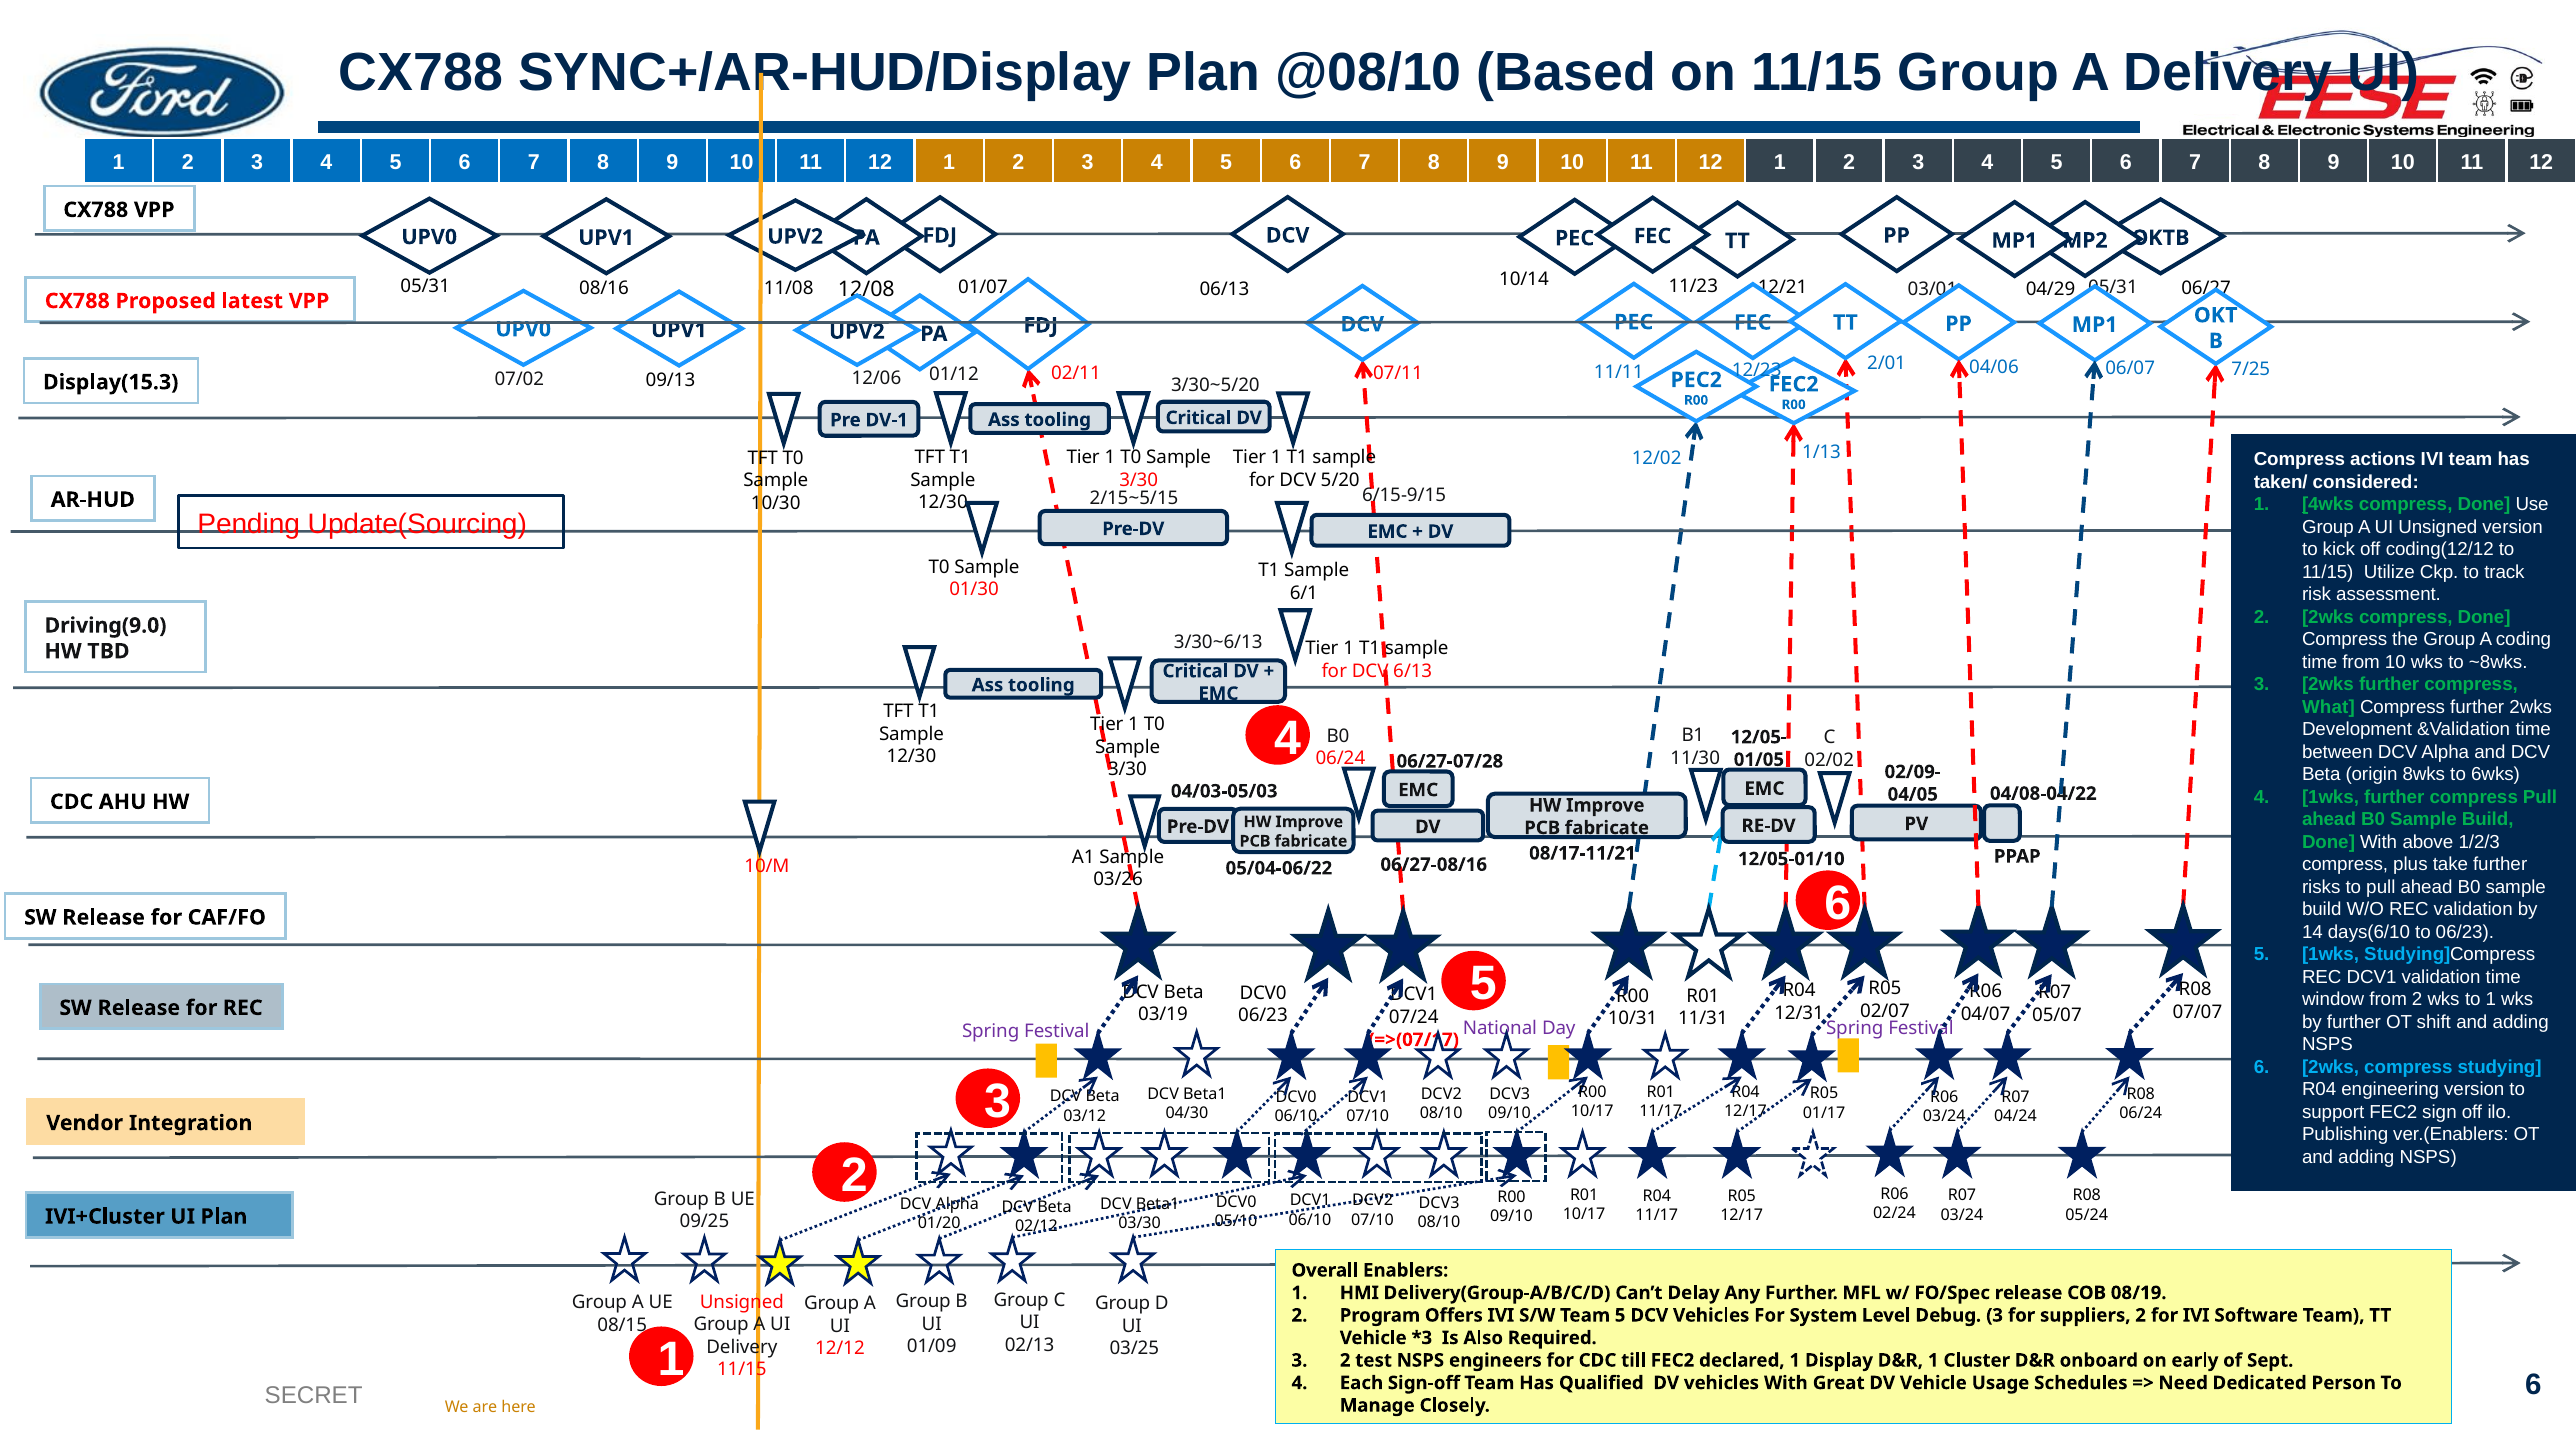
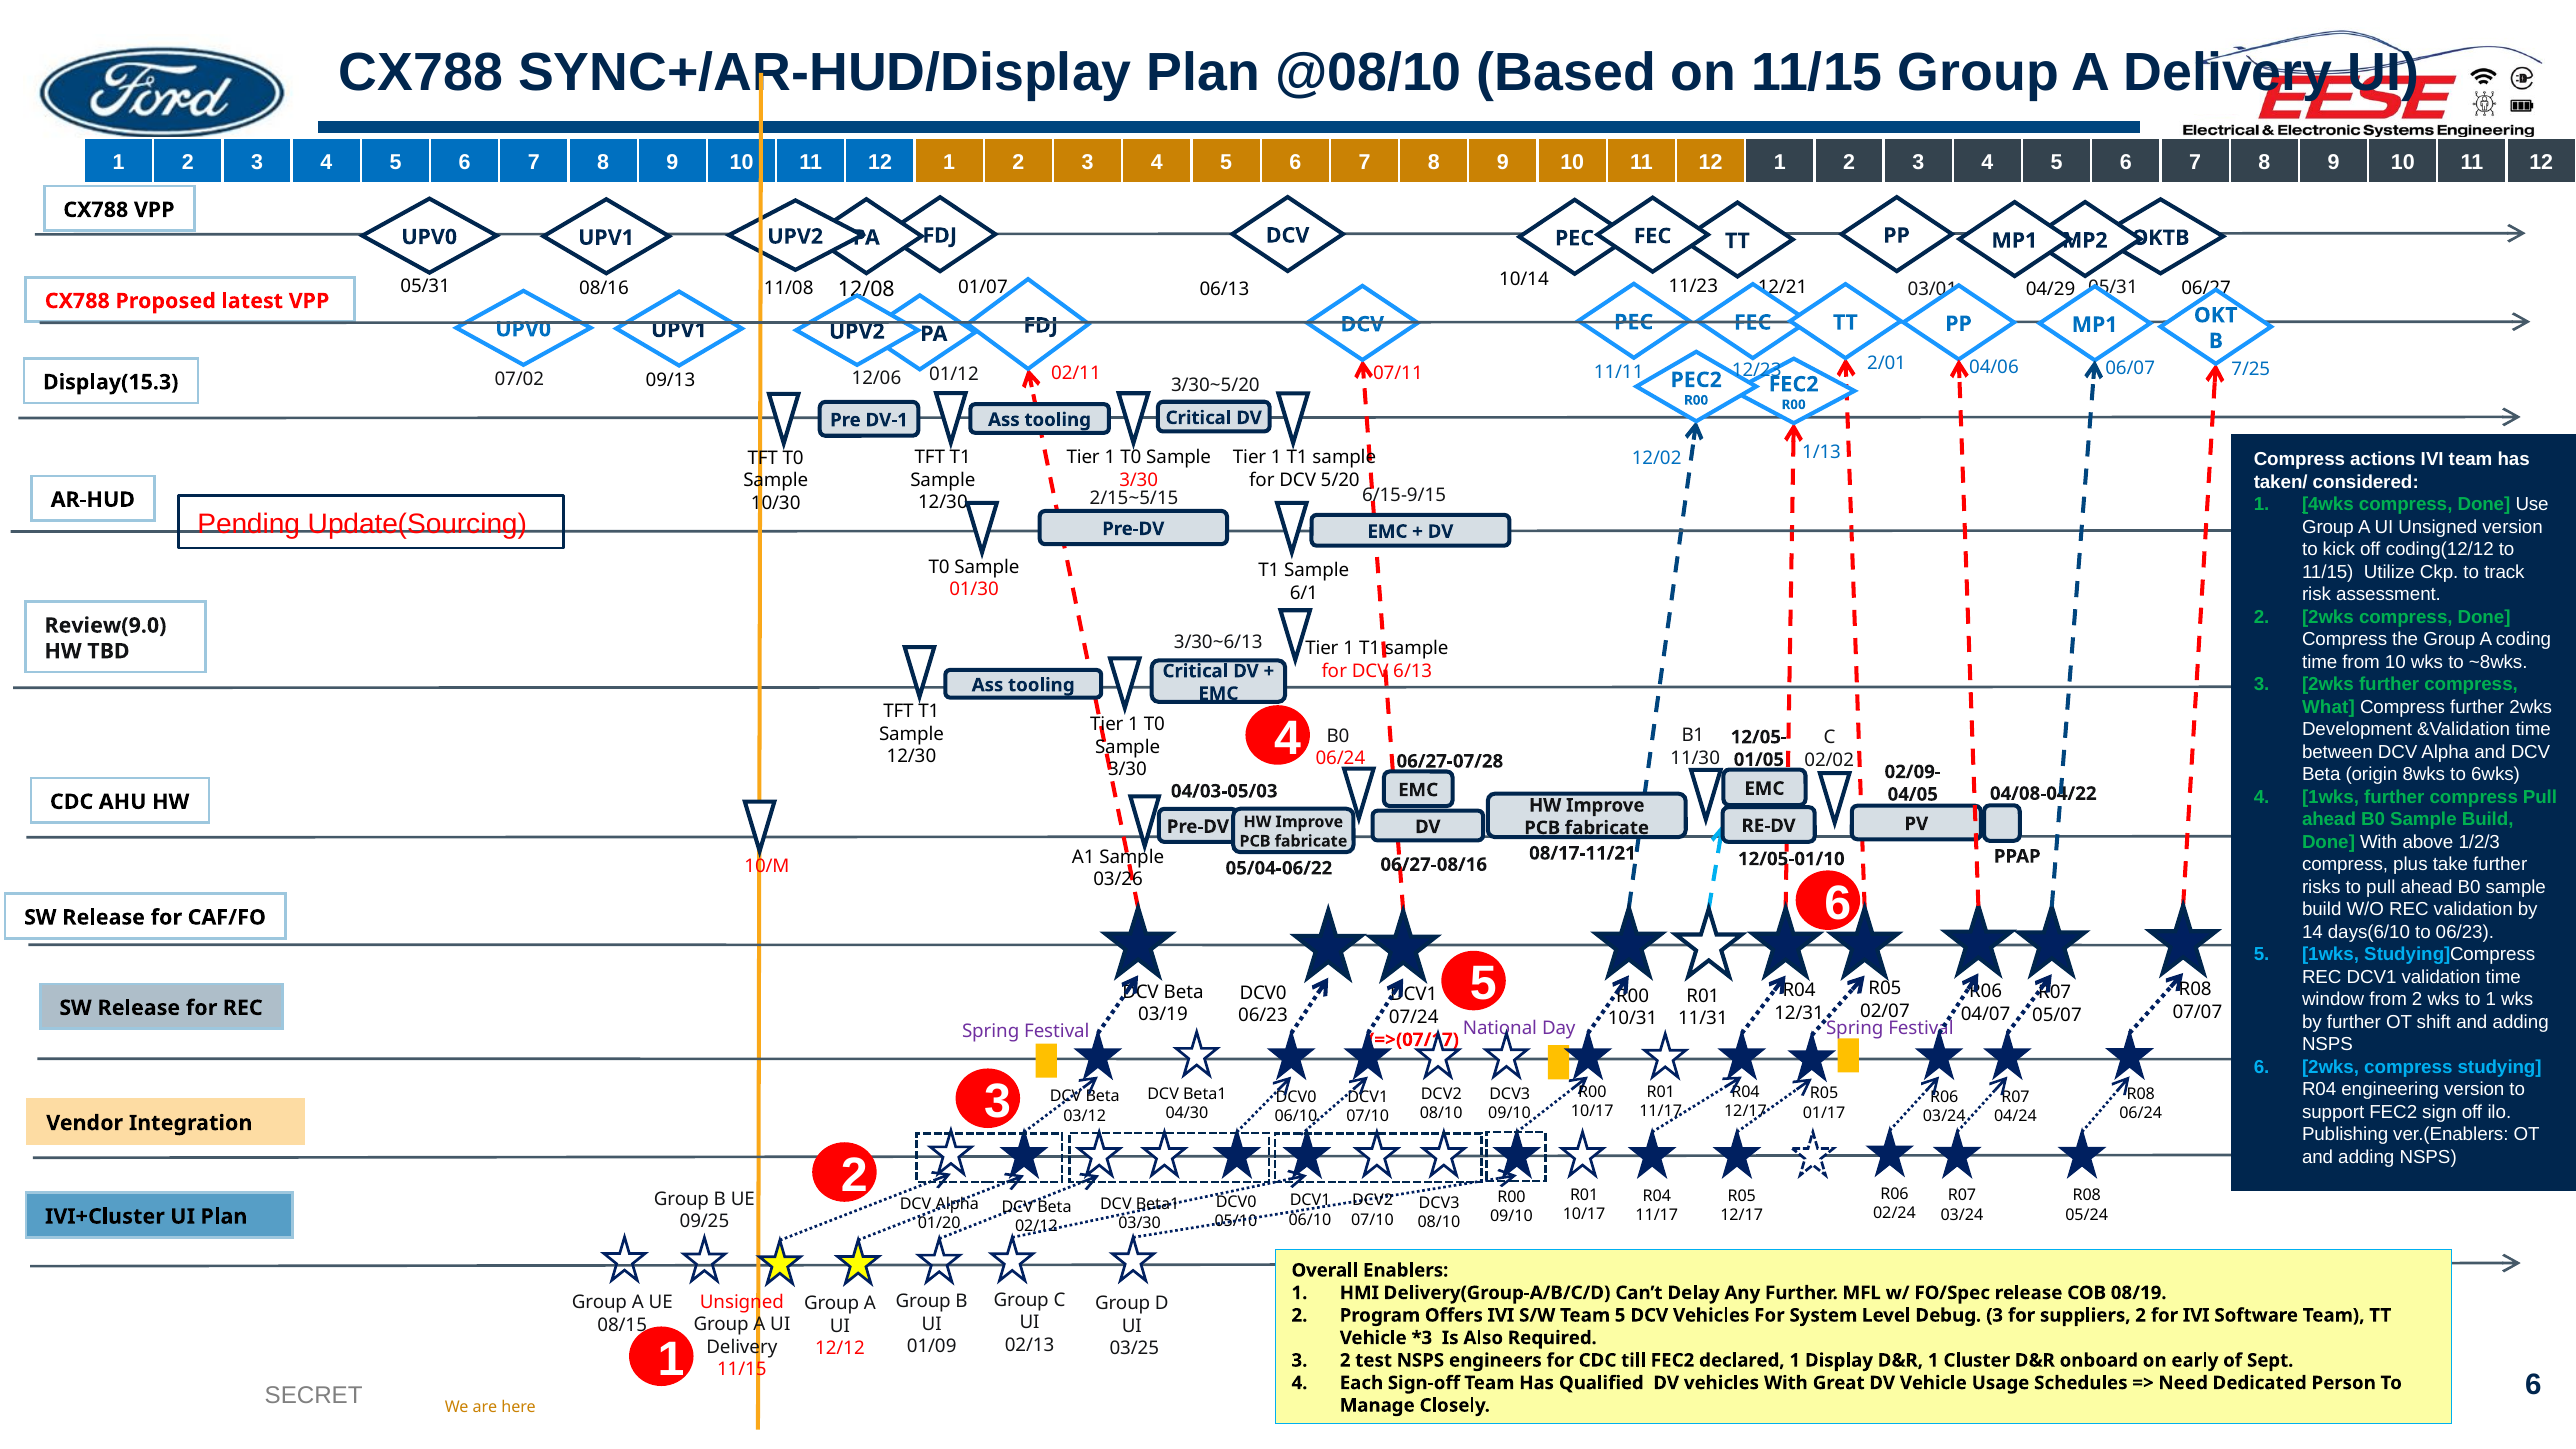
Driving(9.0: Driving(9.0 -> Review(9.0 (105, 626)
